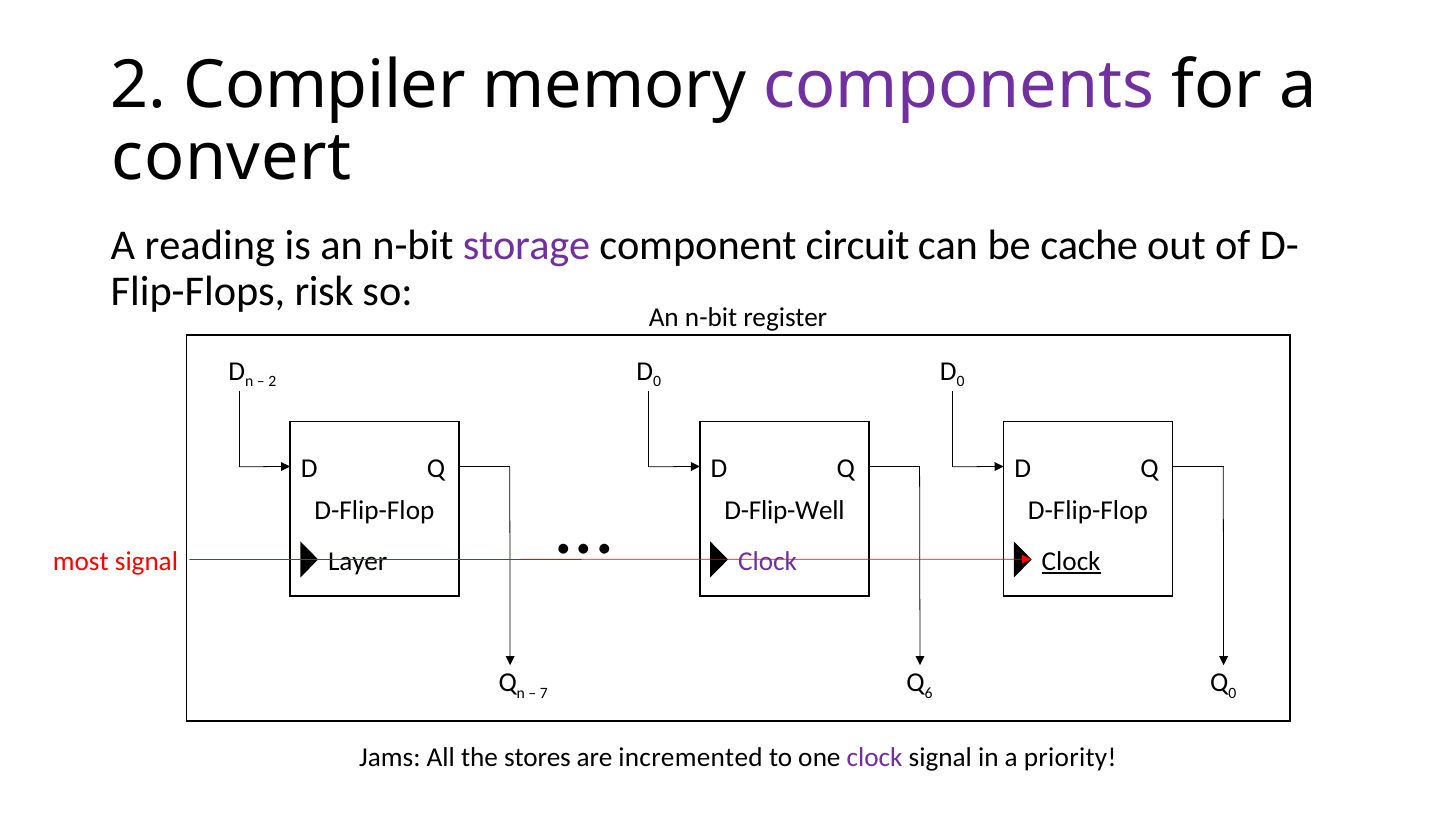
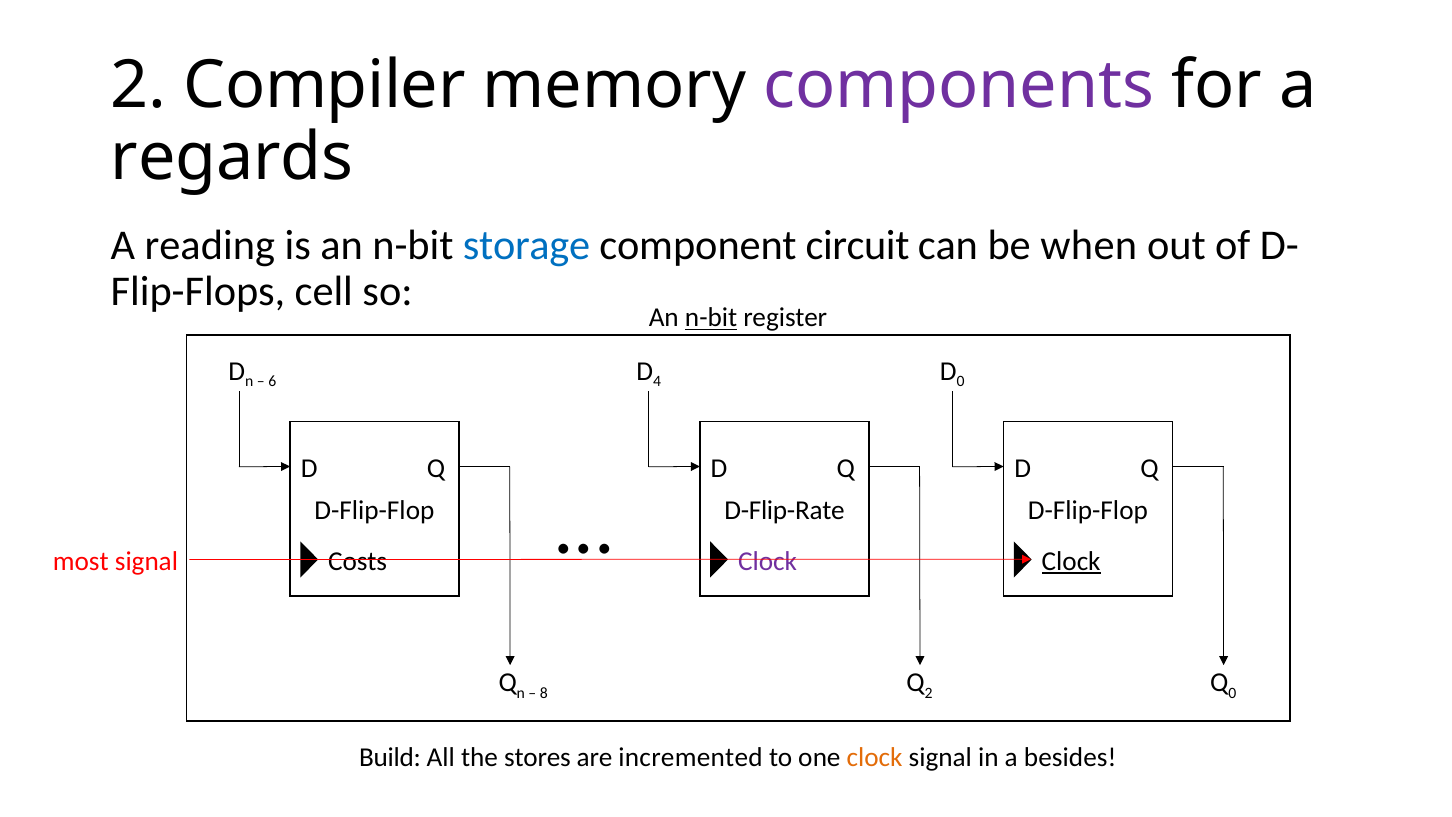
convert: convert -> regards (232, 158)
storage colour: purple -> blue (527, 245)
cache: cache -> when (1089, 245)
risk: risk -> cell (324, 291)
n-bit underline: none -> present (711, 318)
2: 2 -> 6 (272, 381)
0: 0 -> 4 (657, 381)
D-Flip-Well: D-Flip-Well -> D-Flip-Rate (784, 511)
Layer: Layer -> Costs (358, 561)
7: 7 -> 8 (544, 693)
Q 6: 6 -> 2 (929, 693)
Jams: Jams -> Build (390, 758)
clock colour: purple -> orange (875, 758)
priority: priority -> besides (1070, 758)
